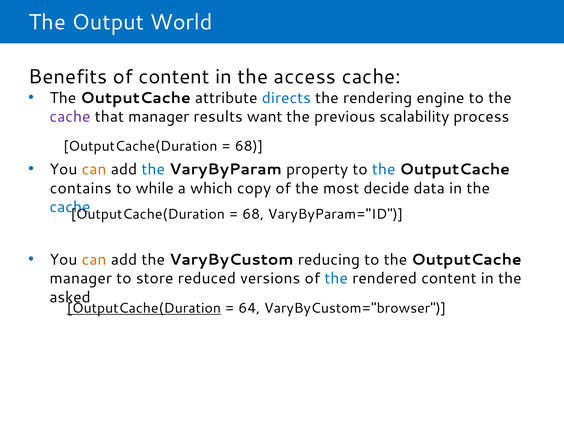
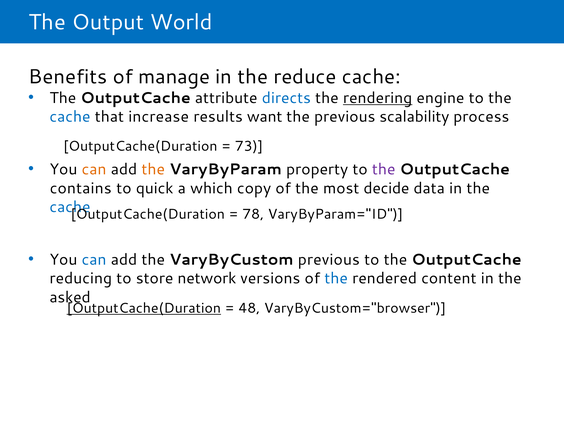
of content: content -> manage (174, 77)
access: access -> reduce (305, 77)
rendering underline: none -> present (378, 98)
cache colour: purple -> blue (70, 117)
that manager: manager -> increase (159, 117)
68: 68 -> 73 (249, 146)
the colour: blue -> orange (153, 169)
the colour: blue -> purple (384, 169)
while: while -> quick (155, 188)
68: 68 -> 78 (253, 214)
can colour: orange -> blue (94, 260)
VaryByCustom reducing: reducing -> previous (329, 260)
manager: manager -> reducing (81, 278)
reduced: reduced -> network (207, 278)
64: 64 -> 48 (249, 308)
